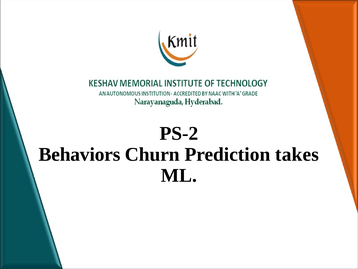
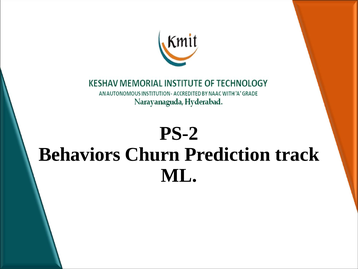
takes: takes -> track (297, 154)
